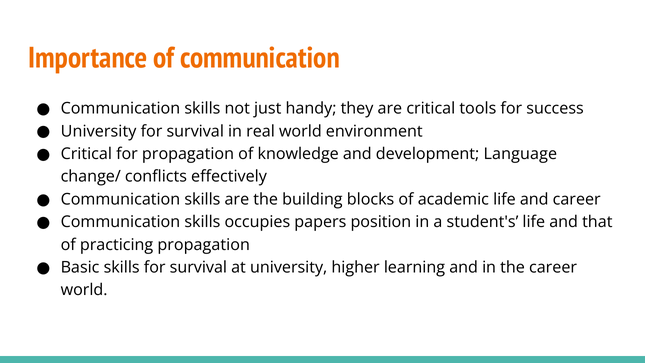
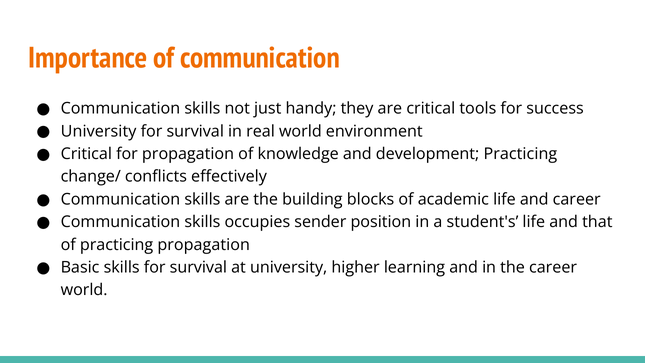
development Language: Language -> Practicing (520, 154)
papers: papers -> sender (320, 222)
